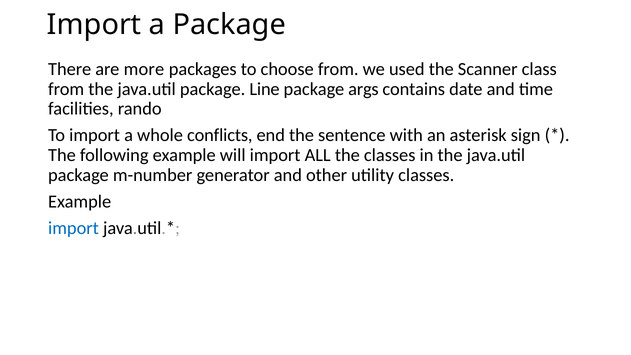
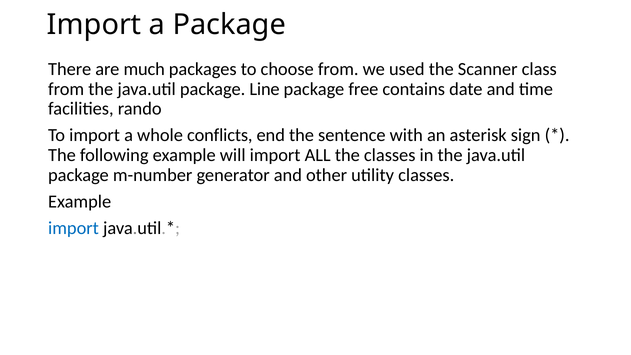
more: more -> much (144, 69)
args: args -> free (363, 89)
